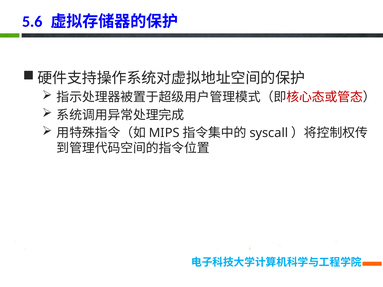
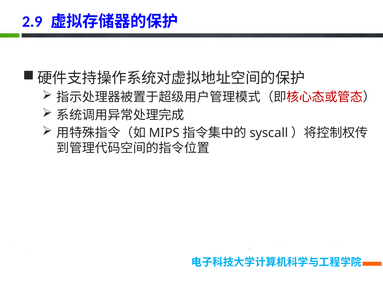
5.6: 5.6 -> 2.9 (32, 22)
